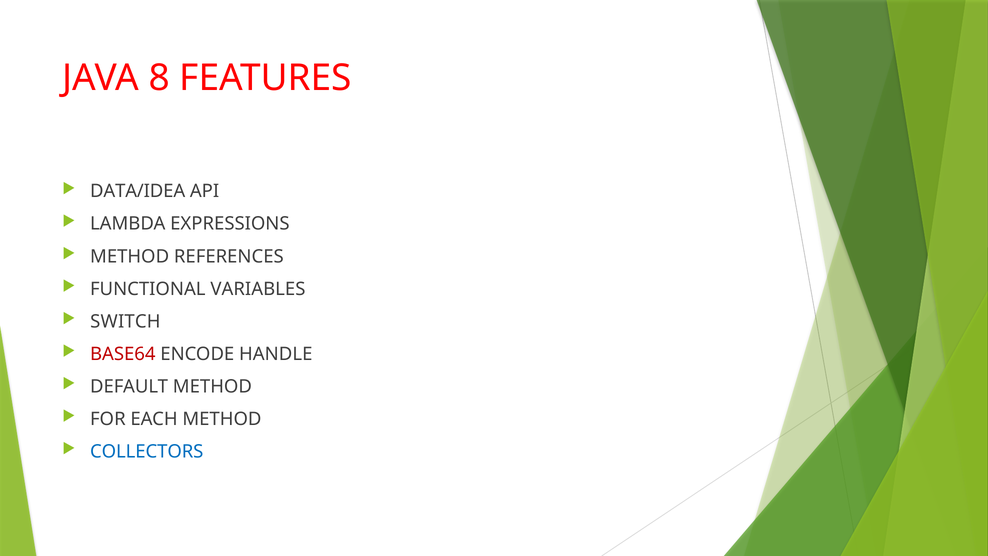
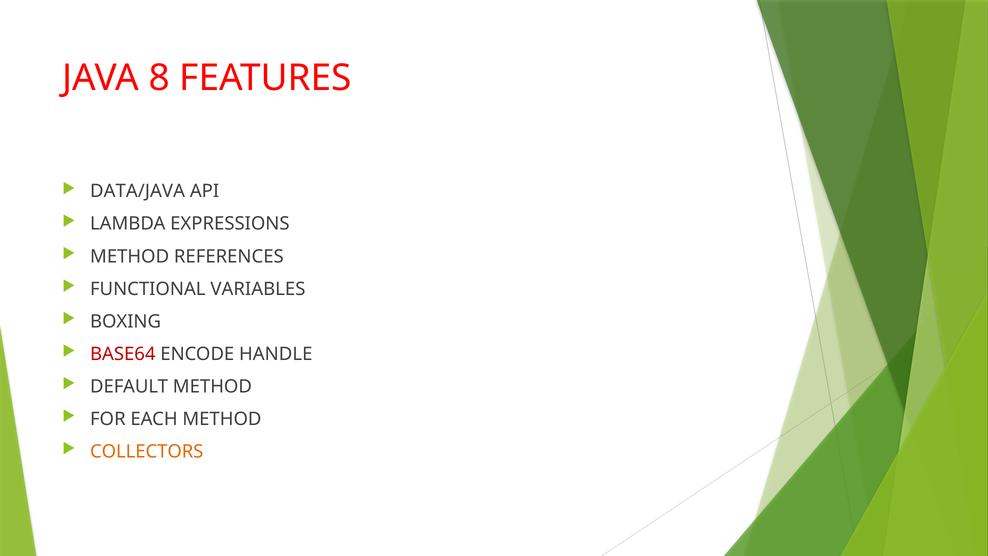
DATA/IDEA: DATA/IDEA -> DATA/JAVA (138, 191)
SWITCH: SWITCH -> BOXING (126, 321)
COLLECTORS colour: blue -> orange (147, 451)
